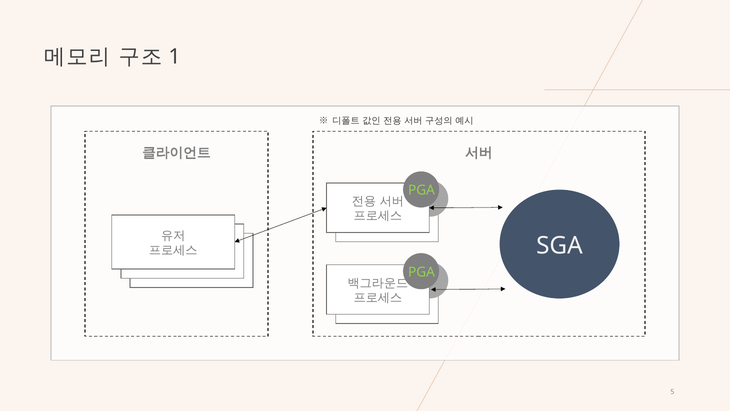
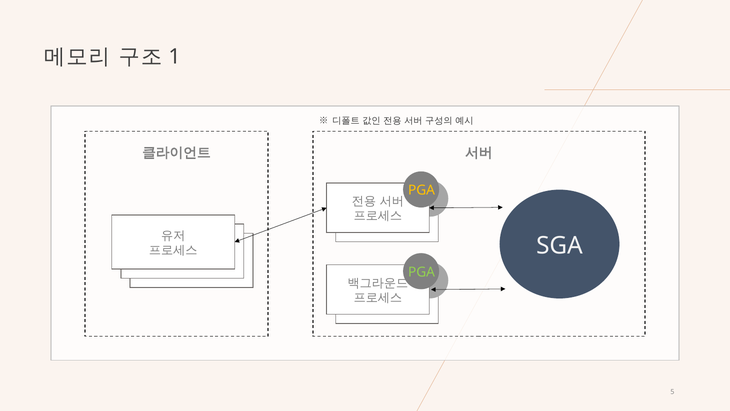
PGA colour: light green -> yellow (421, 190)
